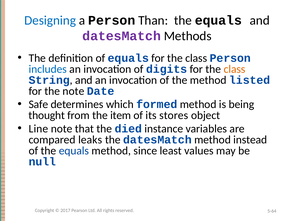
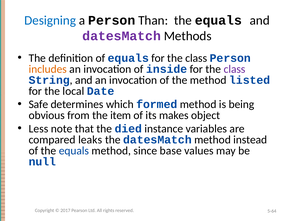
includes colour: blue -> orange (48, 69)
digits: digits -> inside (167, 69)
class colour: orange -> purple (235, 69)
the note: note -> local (73, 91)
thought: thought -> obvious (47, 115)
stores: stores -> makes (174, 115)
Line: Line -> Less (38, 128)
least: least -> base (171, 150)
